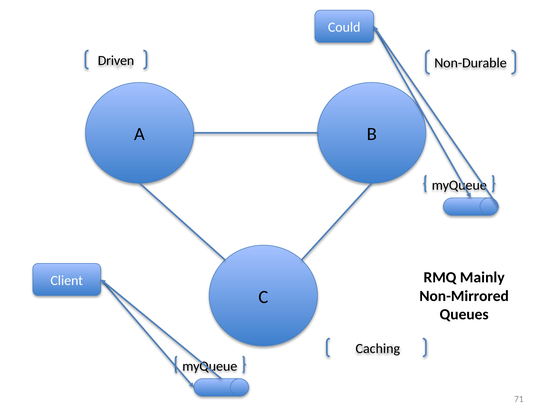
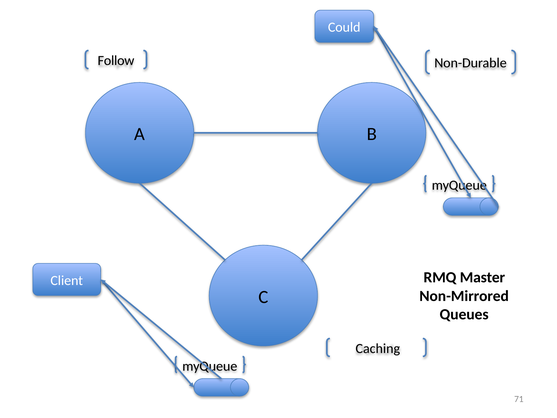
Driven: Driven -> Follow (116, 60)
Mainly: Mainly -> Master (482, 277)
